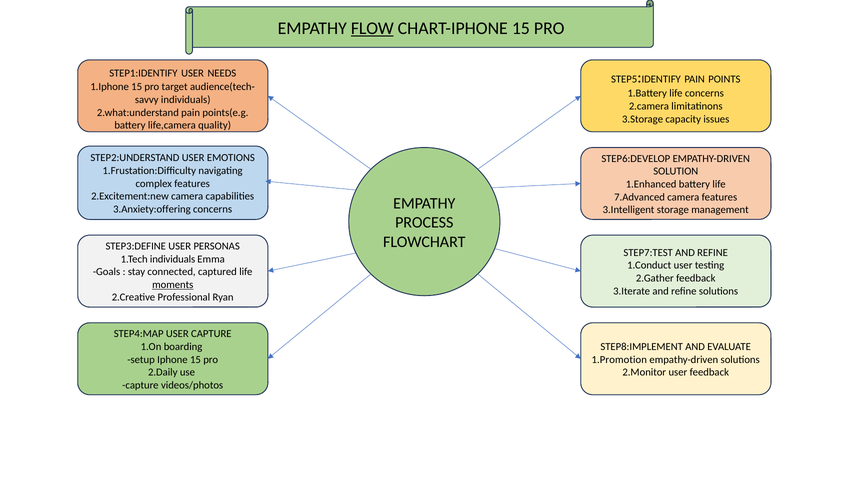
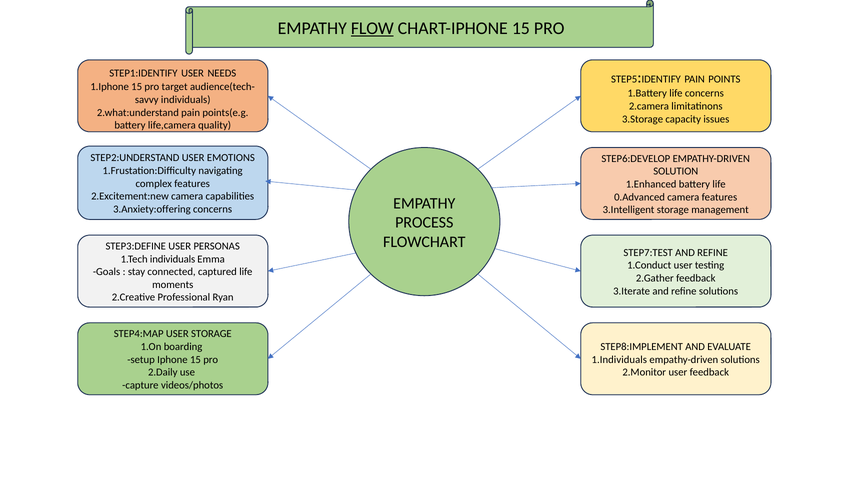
7.Advanced: 7.Advanced -> 0.Advanced (640, 197)
moments underline: present -> none (173, 285)
USER CAPTURE: CAPTURE -> STORAGE (211, 334)
1.Promotion: 1.Promotion -> 1.Individuals (619, 359)
